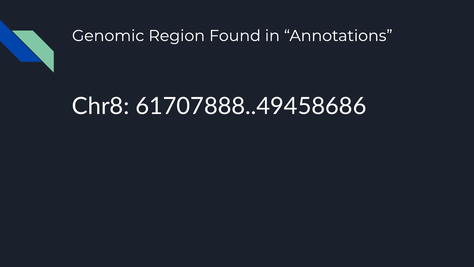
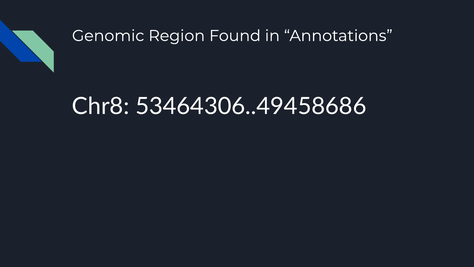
61707888..49458686: 61707888..49458686 -> 53464306..49458686 (251, 106)
